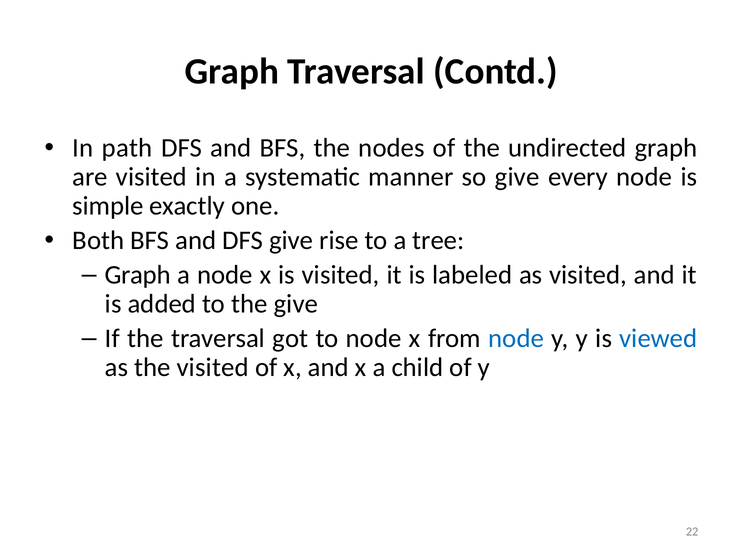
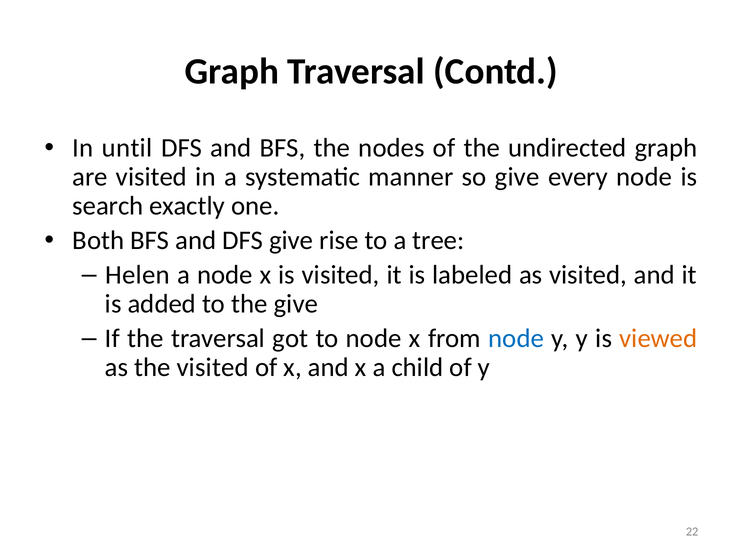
path: path -> until (127, 148)
simple: simple -> search (108, 206)
Graph: Graph -> Helen (138, 275)
viewed colour: blue -> orange (658, 338)
